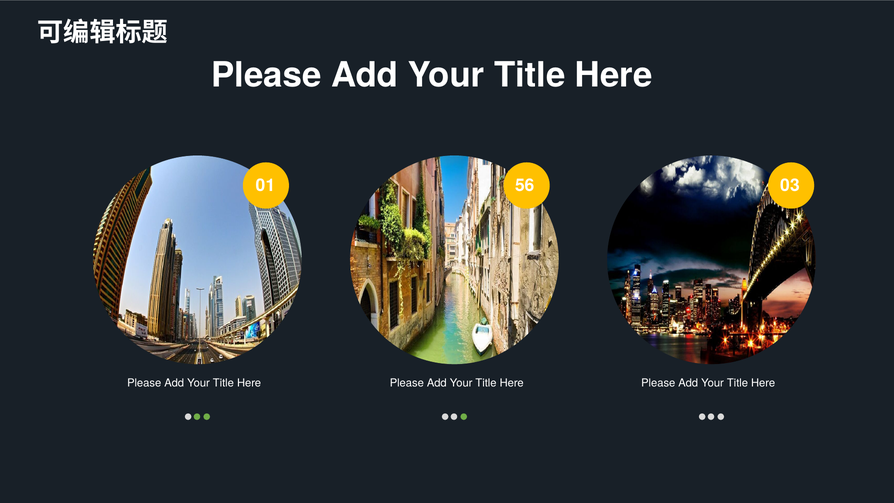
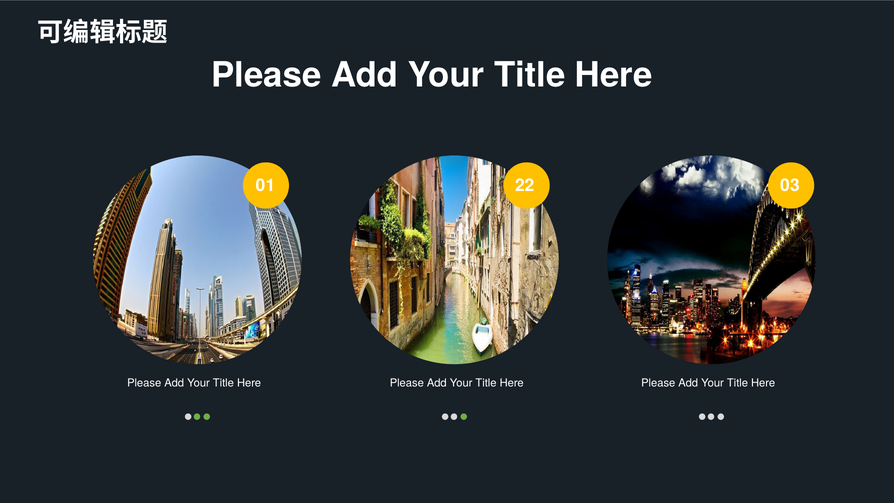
56: 56 -> 22 (525, 186)
